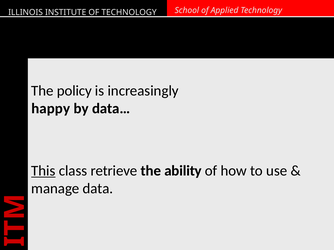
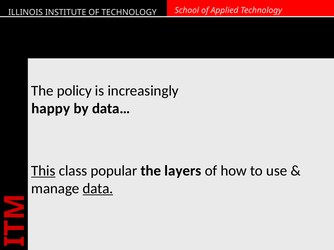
retrieve: retrieve -> popular (114, 171)
ability: ability -> layers (183, 171)
data underline: none -> present (98, 189)
